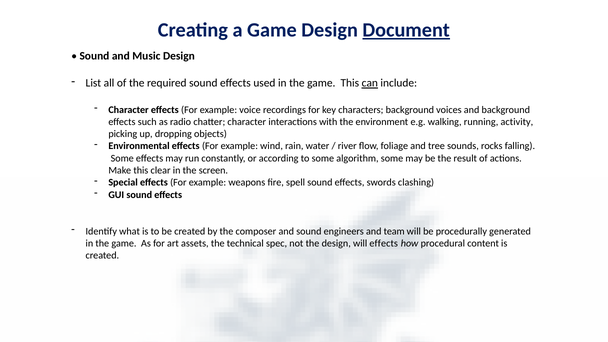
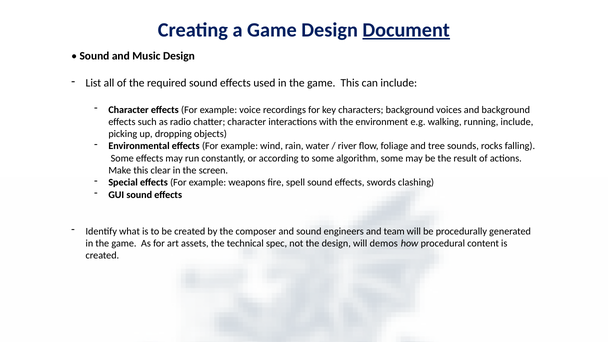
can underline: present -> none (370, 83)
running activity: activity -> include (517, 122)
will effects: effects -> demos (384, 243)
